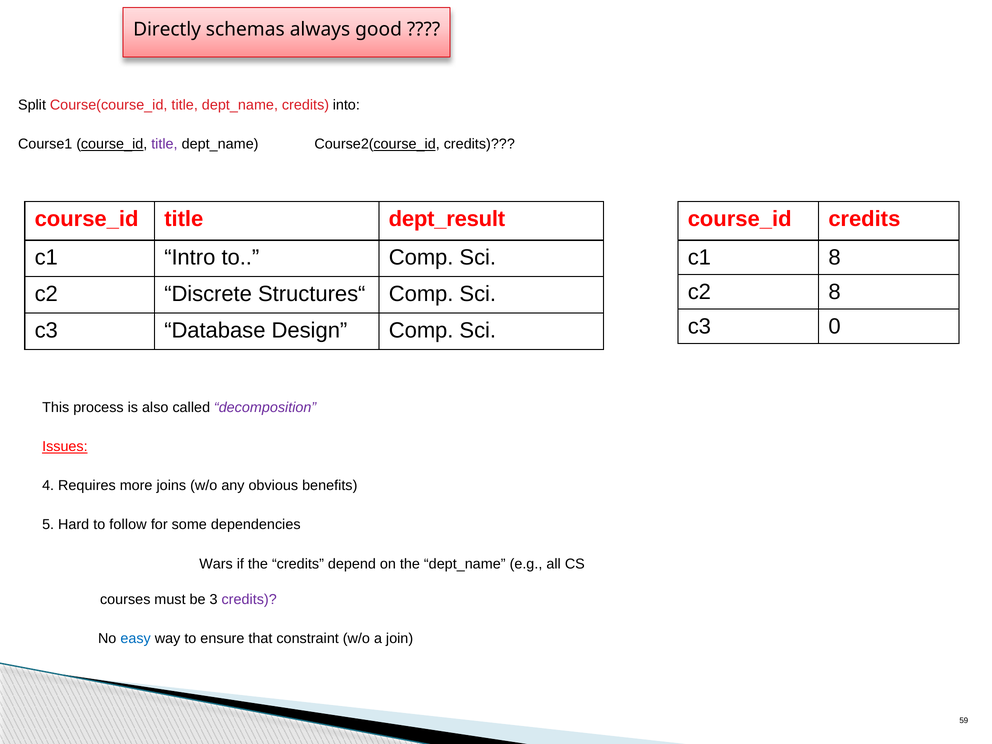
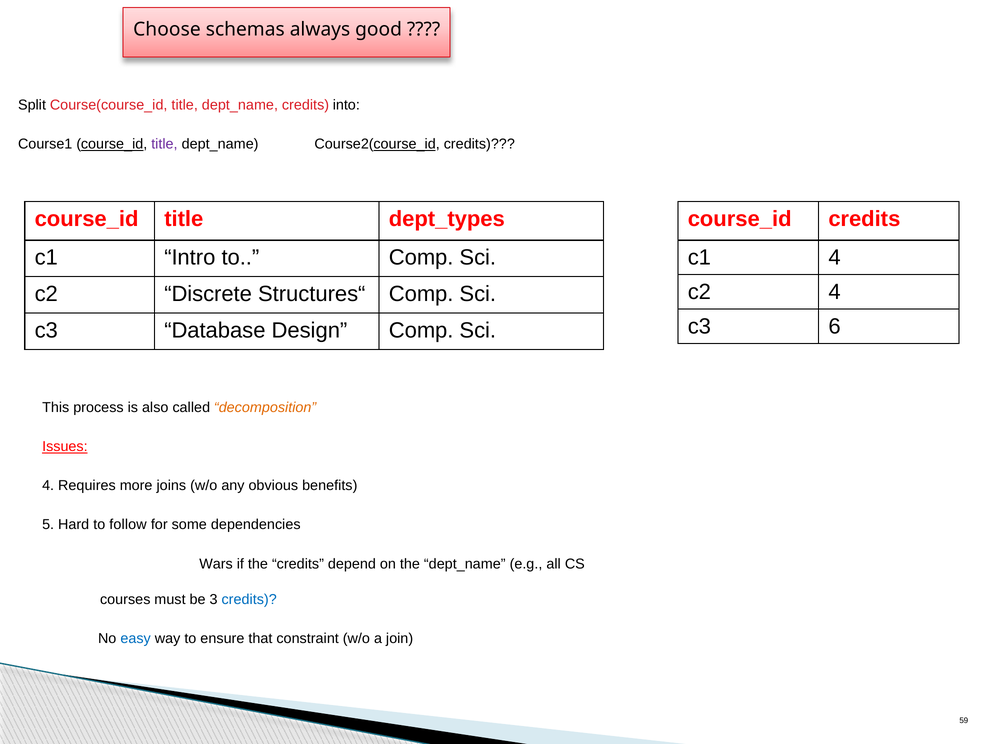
Directly: Directly -> Choose (167, 29)
dept_result: dept_result -> dept_types (447, 219)
c1 8: 8 -> 4 (835, 258)
c2 8: 8 -> 4 (835, 292)
0: 0 -> 6 (835, 327)
decomposition colour: purple -> orange (265, 408)
credits colour: purple -> blue (249, 599)
